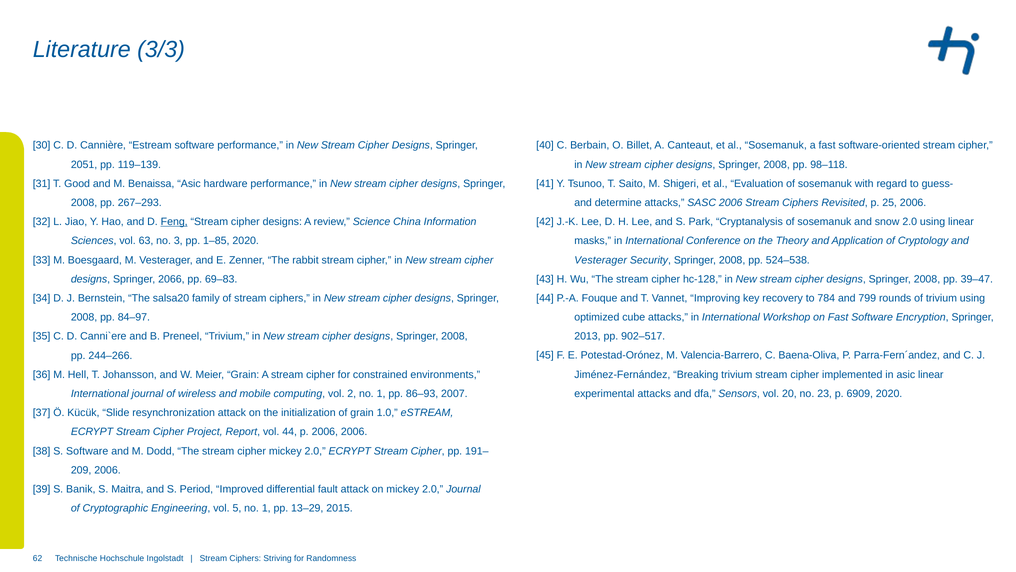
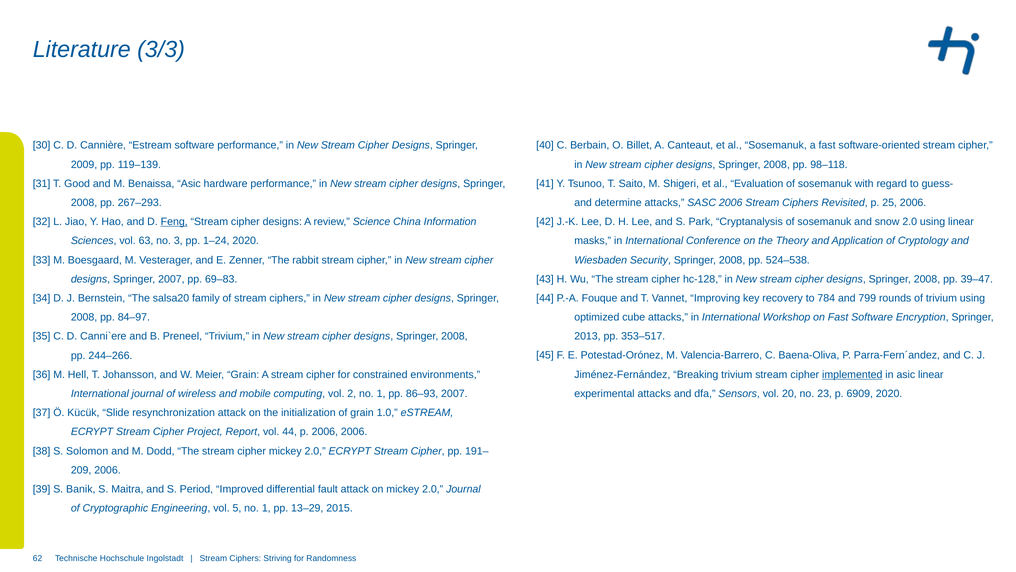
2051: 2051 -> 2009 (84, 164)
1–85: 1–85 -> 1–24 (216, 241)
Vesterager: Vesterager -> Wiesbaden (601, 260)
Springer 2066: 2066 -> 2007 (171, 279)
902–517: 902–517 -> 353–517 (643, 336)
implemented underline: none -> present (852, 374)
S Software: Software -> Solomon (87, 451)
